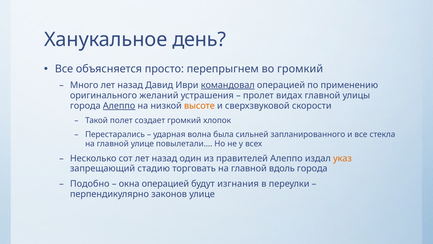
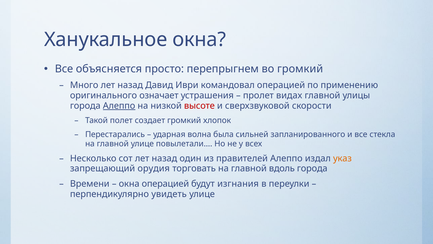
Ханукальное день: день -> окна (199, 40)
командовал underline: present -> none (228, 85)
желаний: желаний -> означает (159, 95)
высоте colour: orange -> red (199, 106)
стадию: стадию -> орудия (154, 168)
Подобно: Подобно -> Времени (90, 184)
законов: законов -> увидеть (169, 194)
